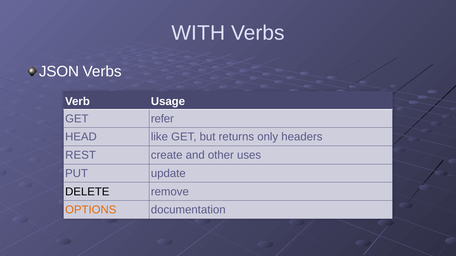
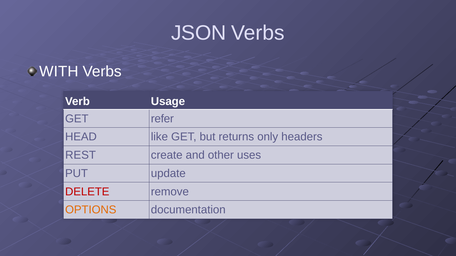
WITH: WITH -> JSON (199, 33)
JSON: JSON -> WITH (59, 72)
DELETE colour: black -> red (87, 192)
